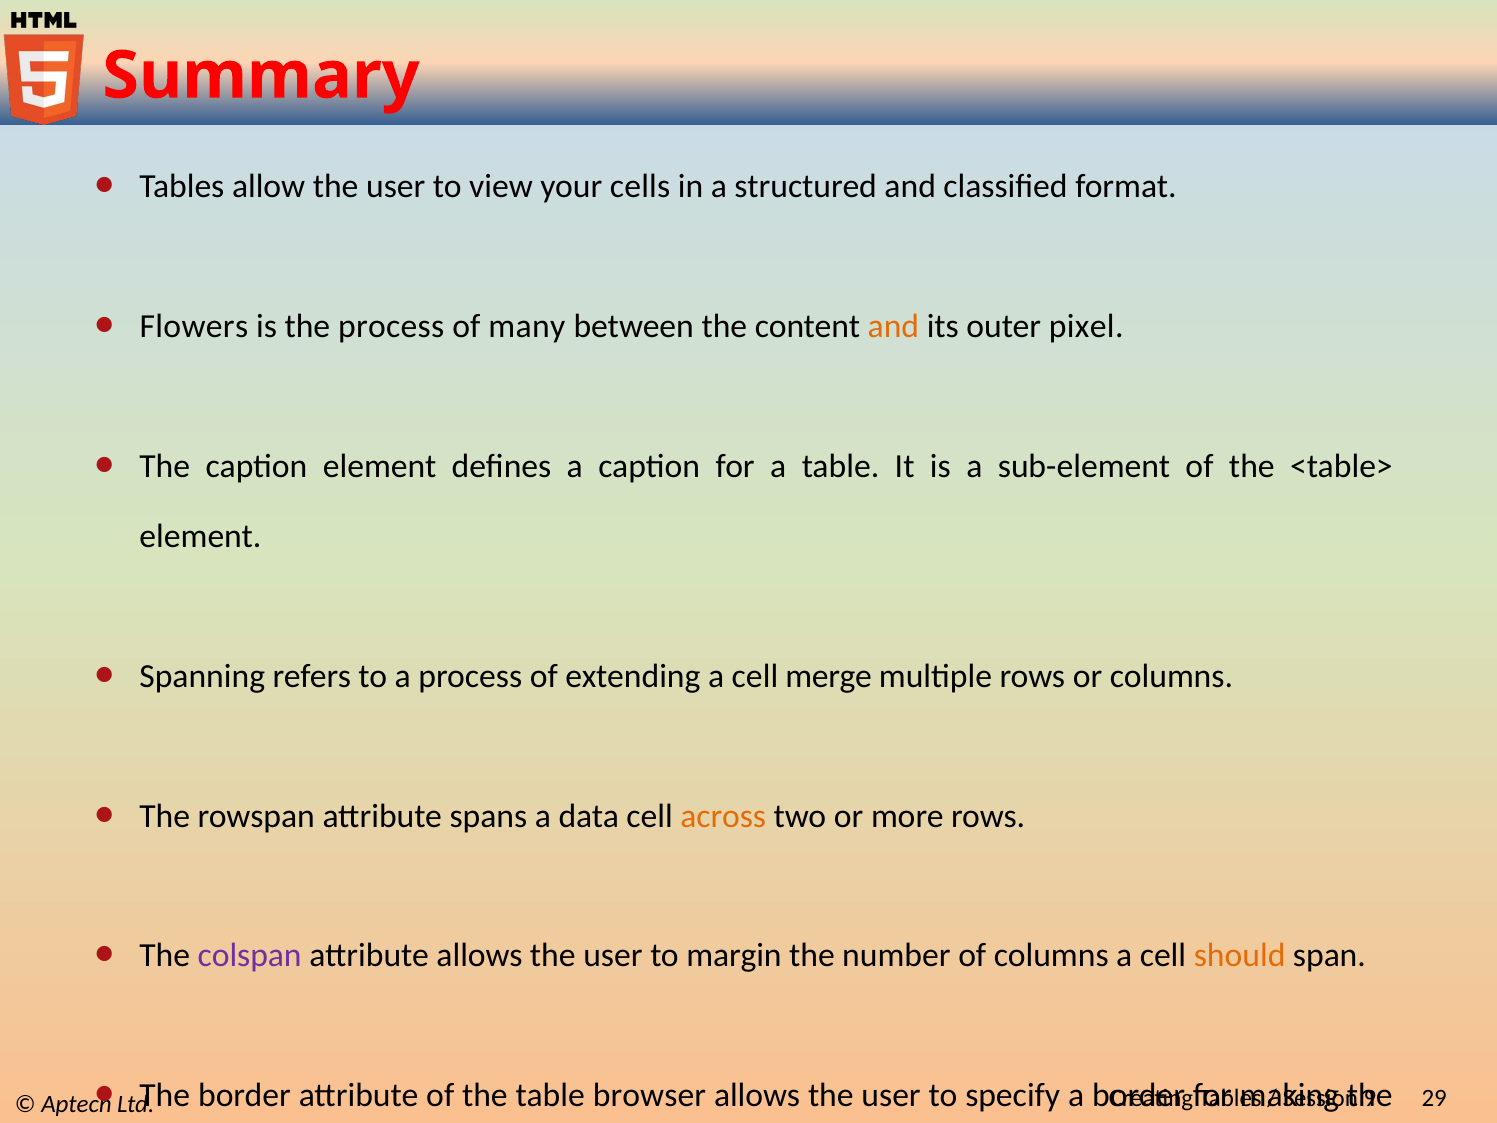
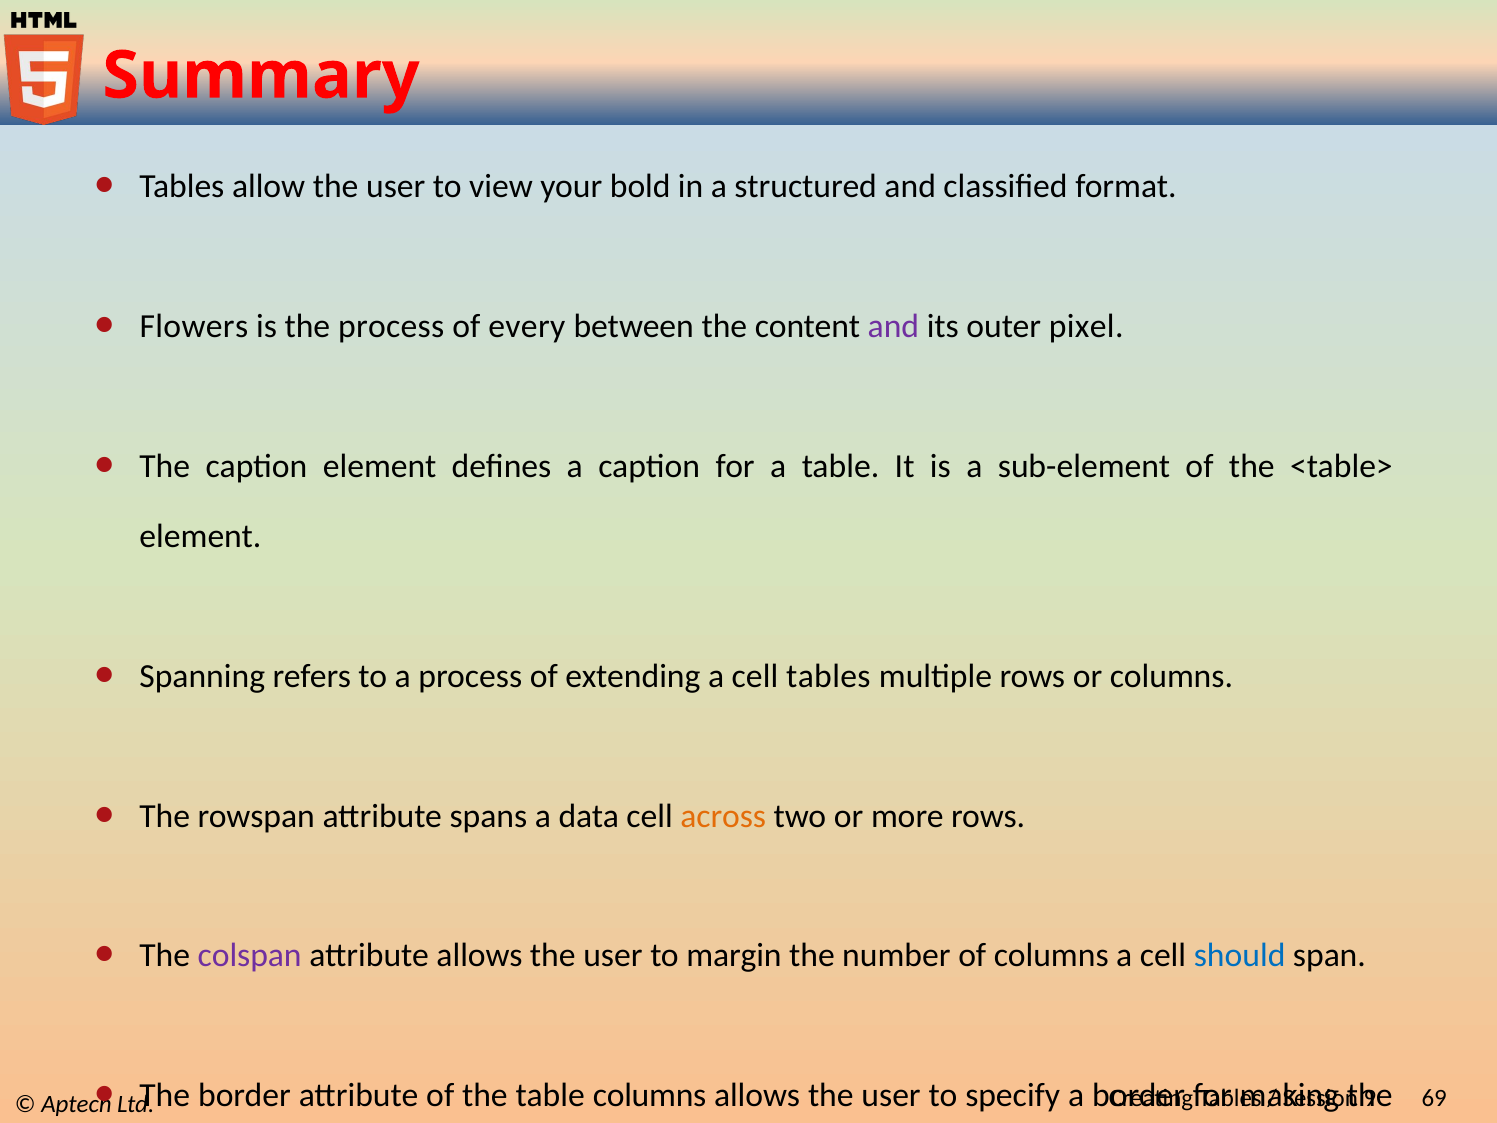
cells: cells -> bold (640, 187)
many: many -> every (527, 326)
and colour: orange -> purple (893, 326)
cell merge: merge -> tables (828, 676)
should colour: orange -> blue (1240, 956)
table browser: browser -> columns (650, 1095)
29: 29 -> 69 (1434, 1098)
